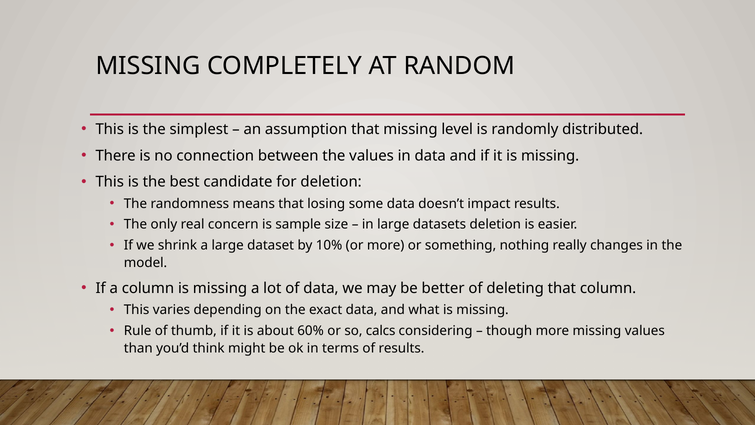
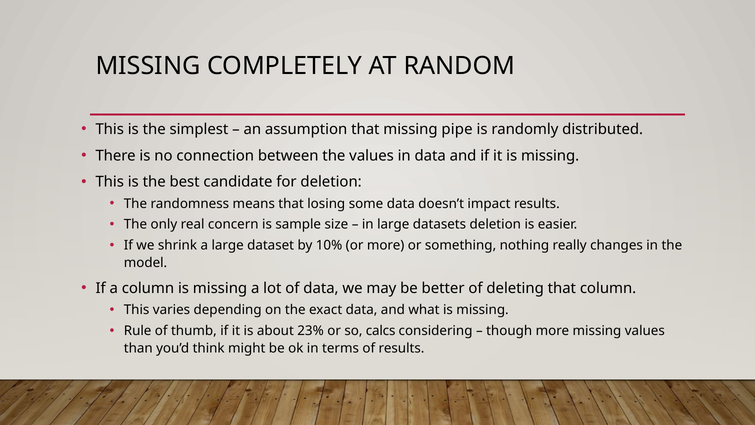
level: level -> pipe (457, 129)
60%: 60% -> 23% (311, 331)
